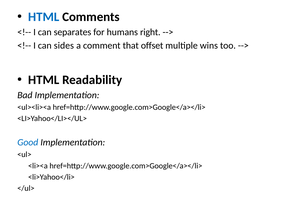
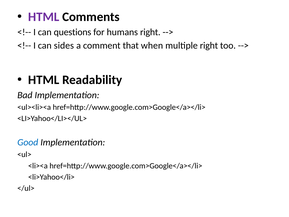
HTML colour: blue -> purple (44, 17)
separates: separates -> questions (73, 32)
offset: offset -> when (152, 46)
multiple wins: wins -> right (209, 46)
